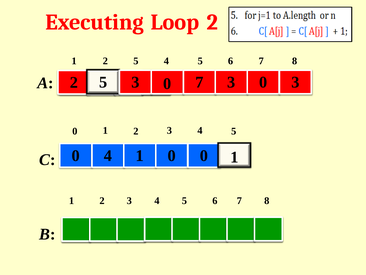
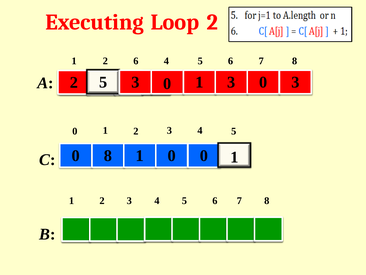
1 2 5: 5 -> 6 (136, 61)
3 7: 7 -> 1 (199, 82)
0 4: 4 -> 8 (108, 155)
